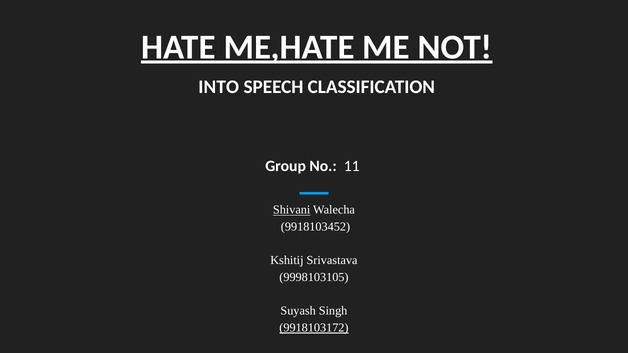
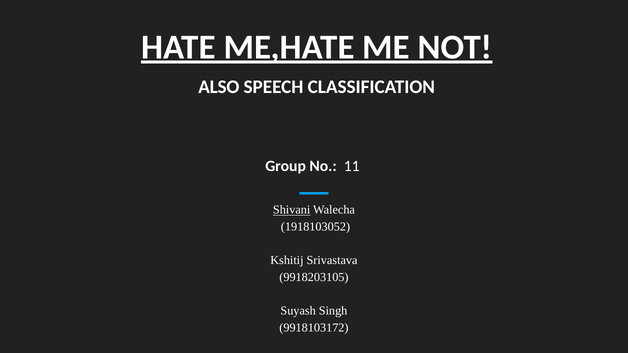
INTO: INTO -> ALSO (219, 87)
9918103452: 9918103452 -> 1918103052 (315, 227)
9998103105: 9998103105 -> 9918203105 (314, 277)
9918103172 underline: present -> none (314, 328)
